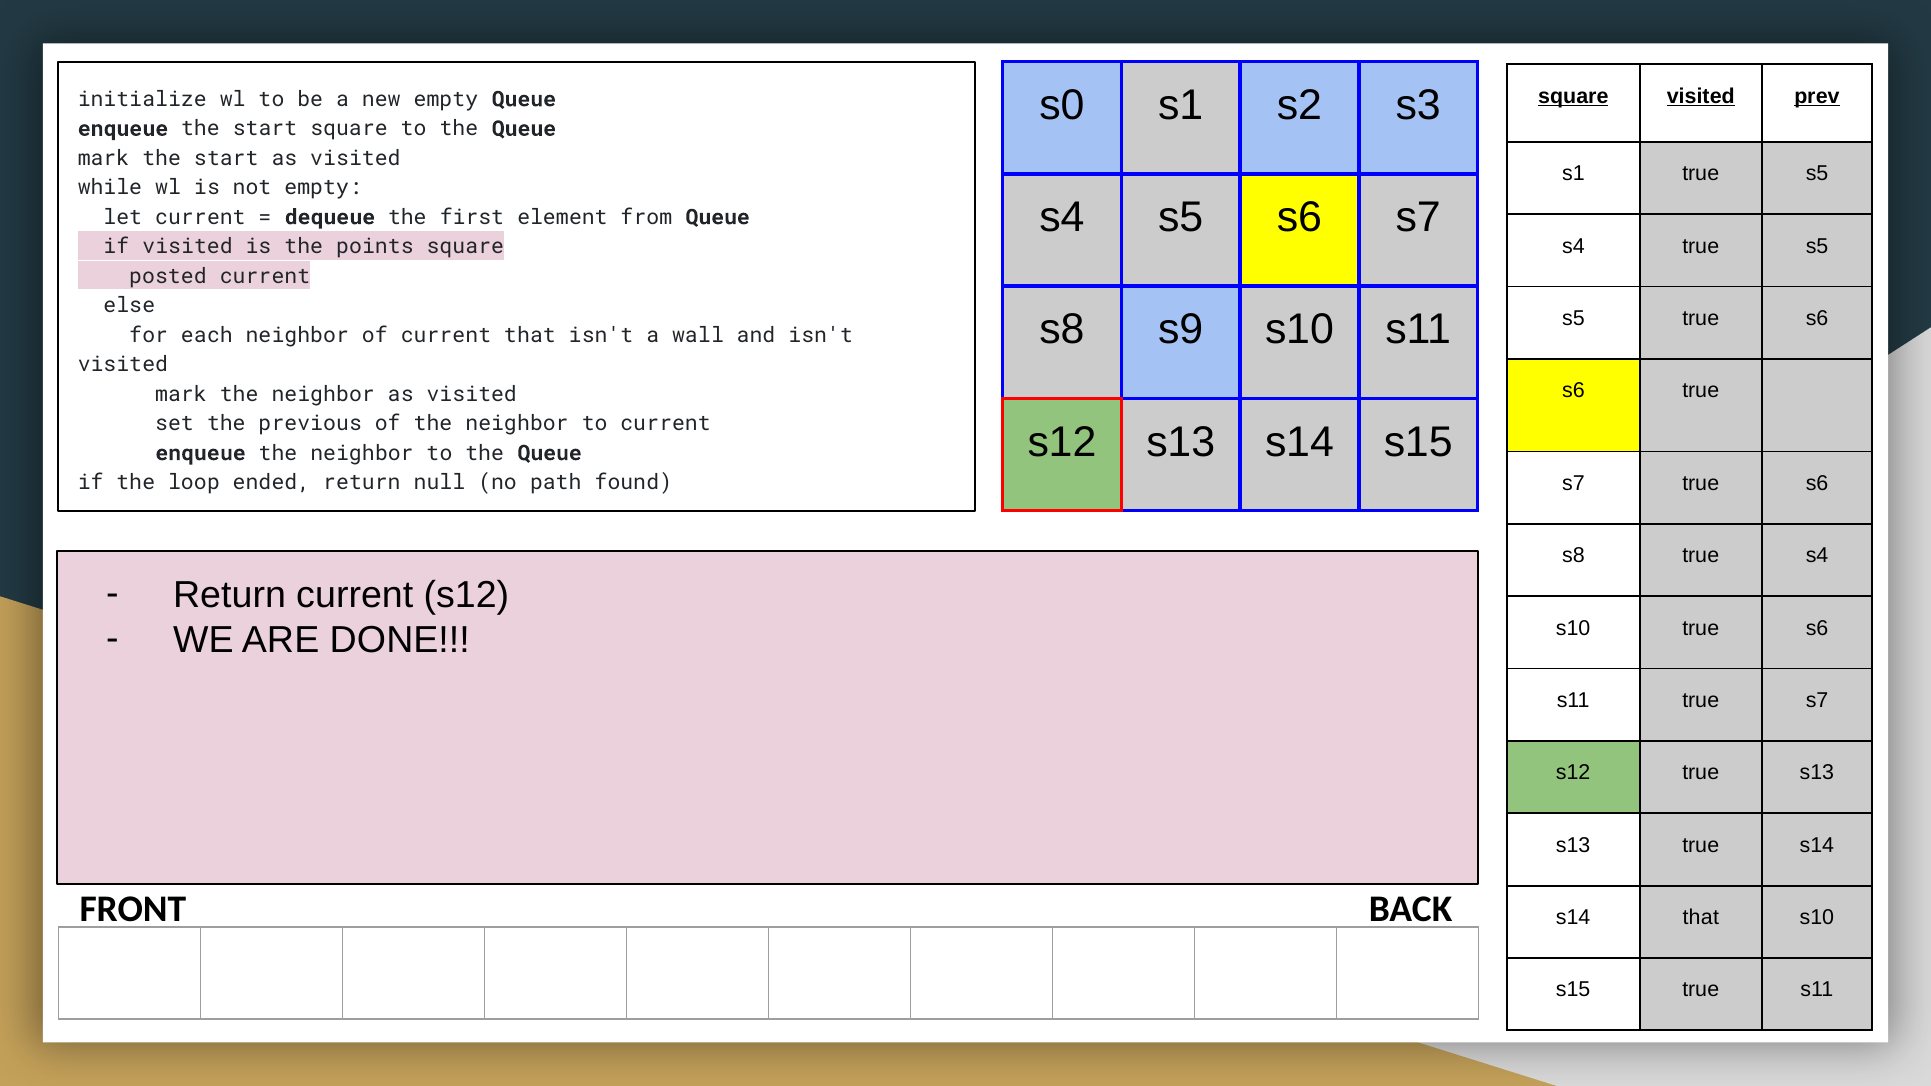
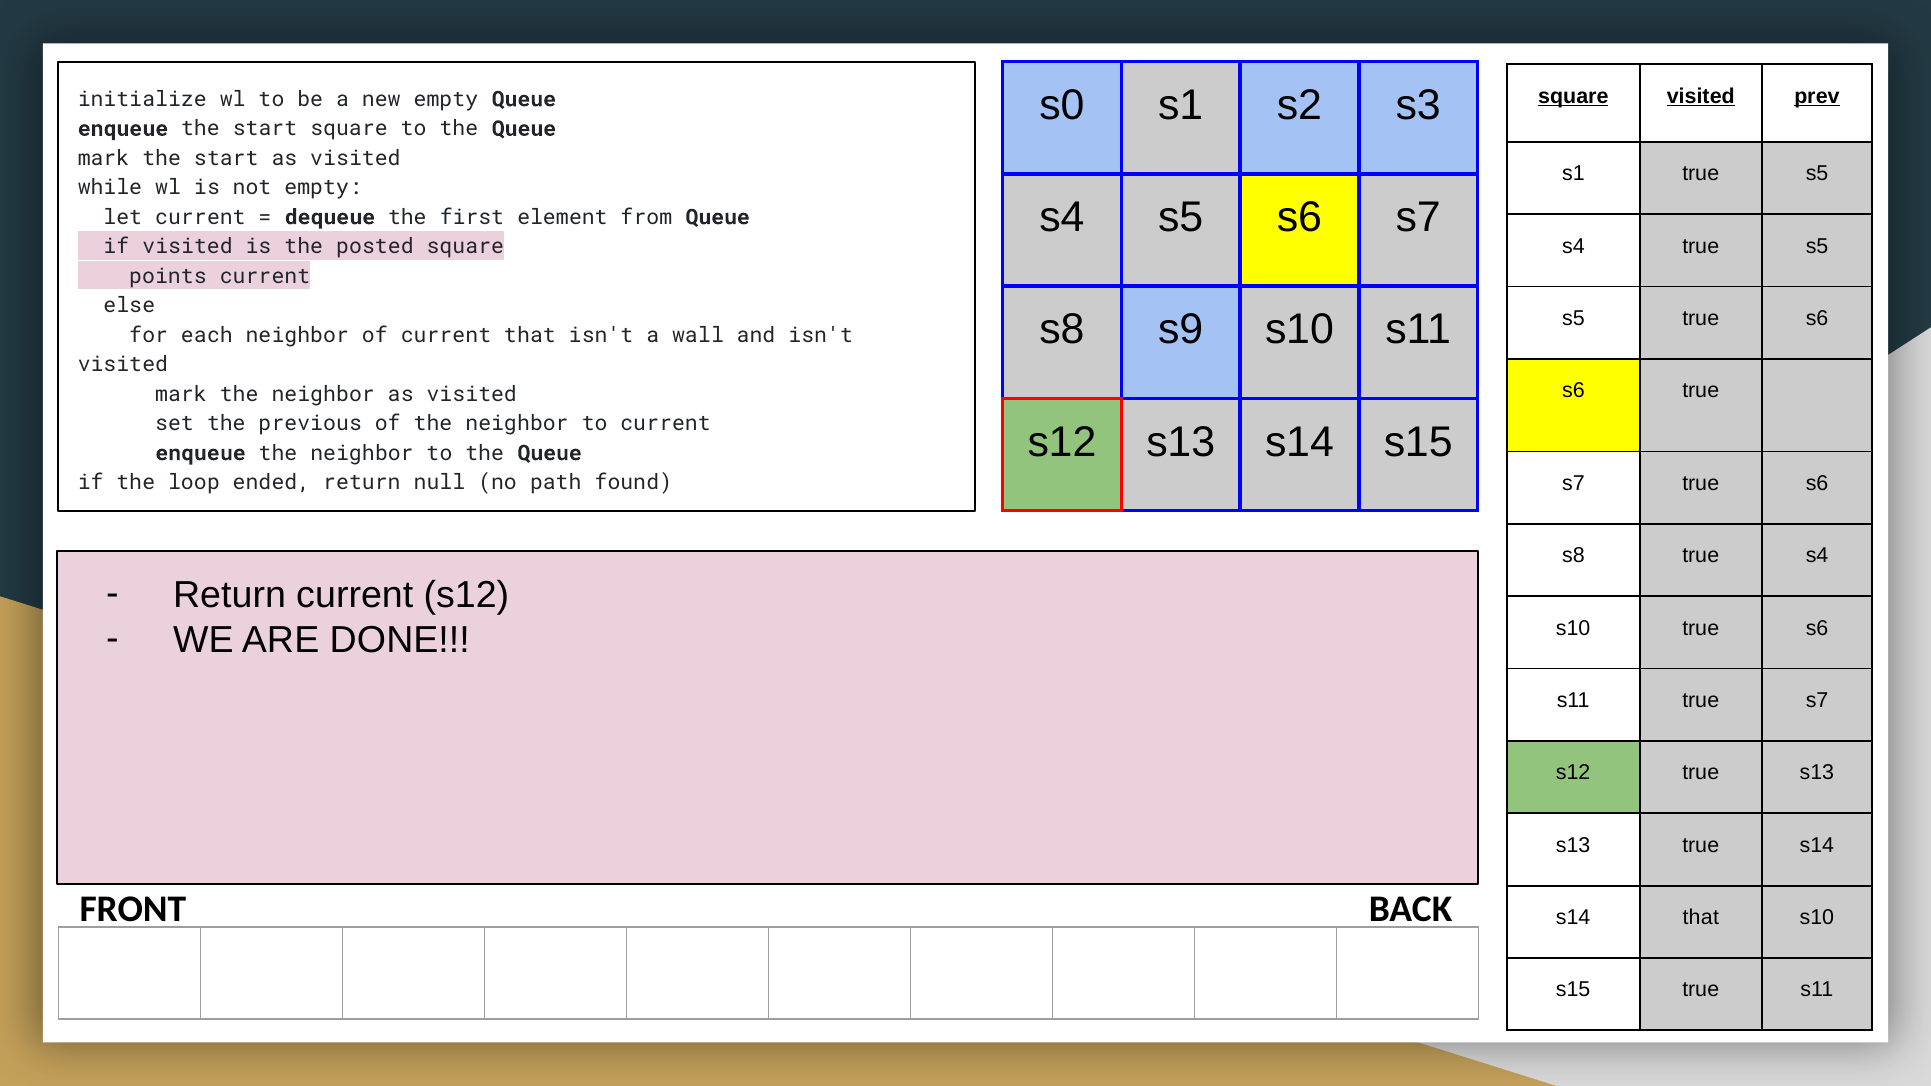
points: points -> posted (375, 247)
posted: posted -> points (168, 276)
